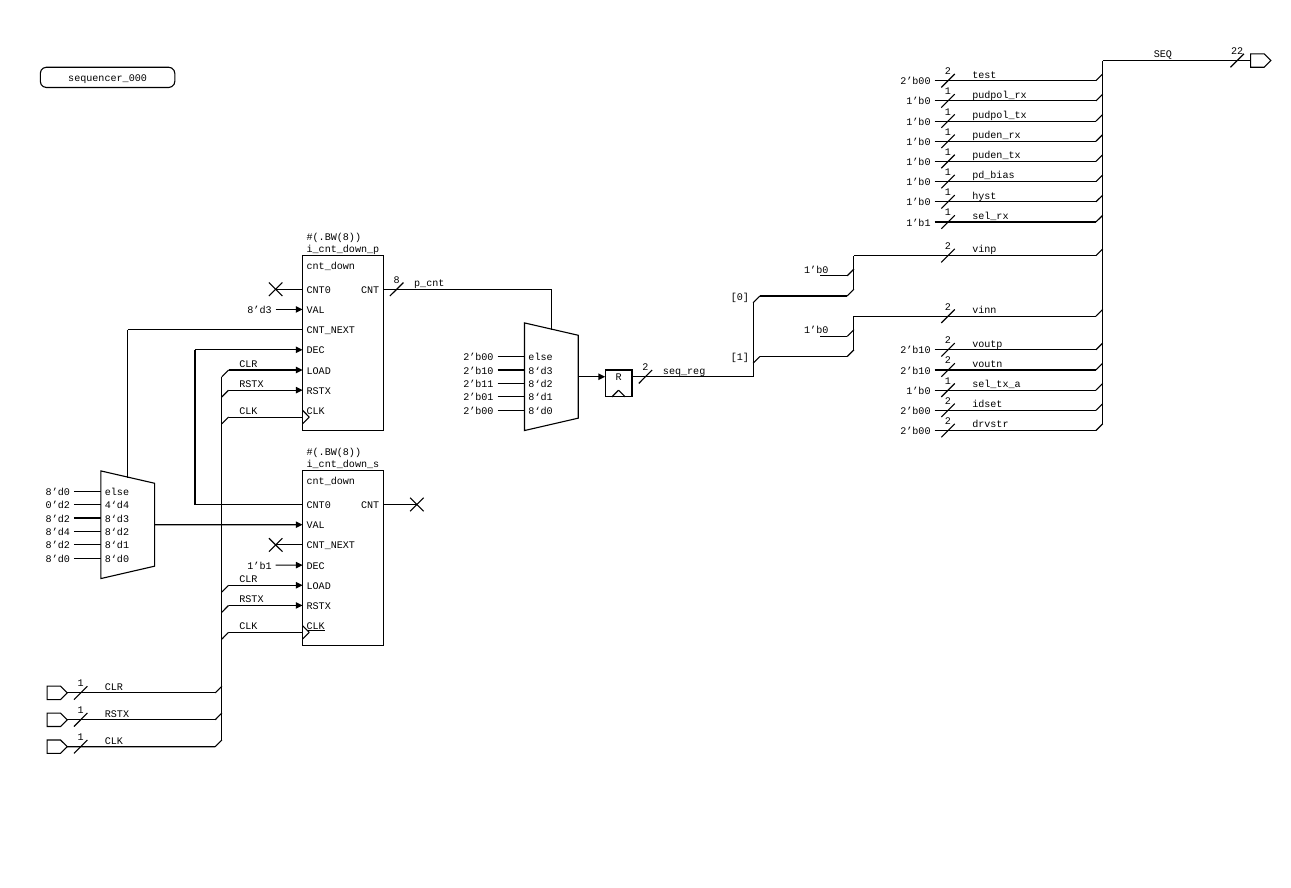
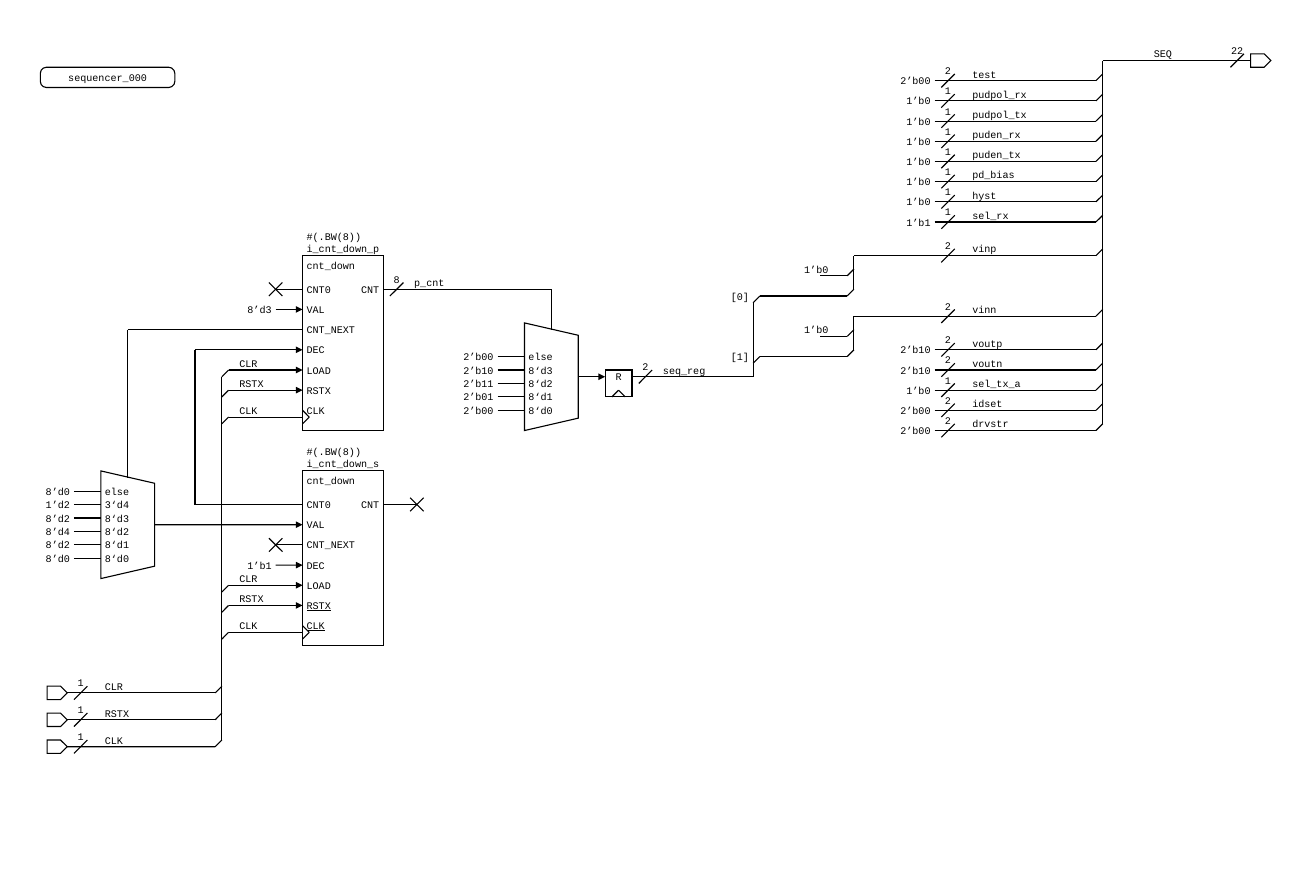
0’d2: 0’d2 -> 1’d2 (58, 505)
4‘d4: 4‘d4 -> 3‘d4 (117, 505)
RSTX underline: none -> present (319, 606)
